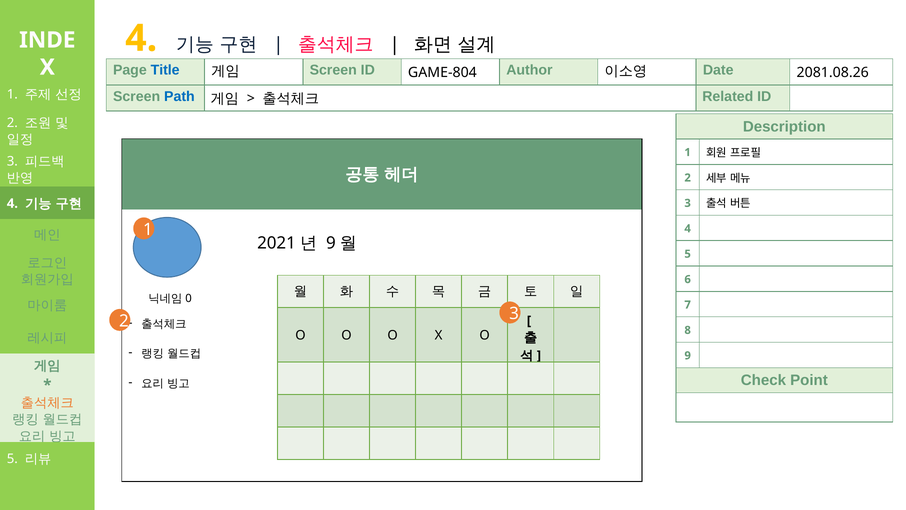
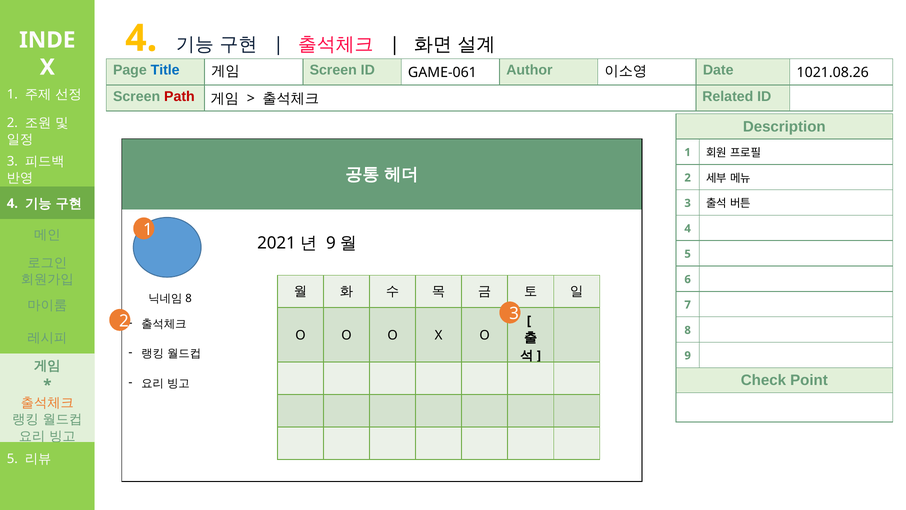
GAME-804: GAME-804 -> GAME-061 (442, 73)
2081.08.26: 2081.08.26 -> 1021.08.26 (833, 73)
Path colour: blue -> red (179, 96)
0: 0 -> 8 (188, 298)
